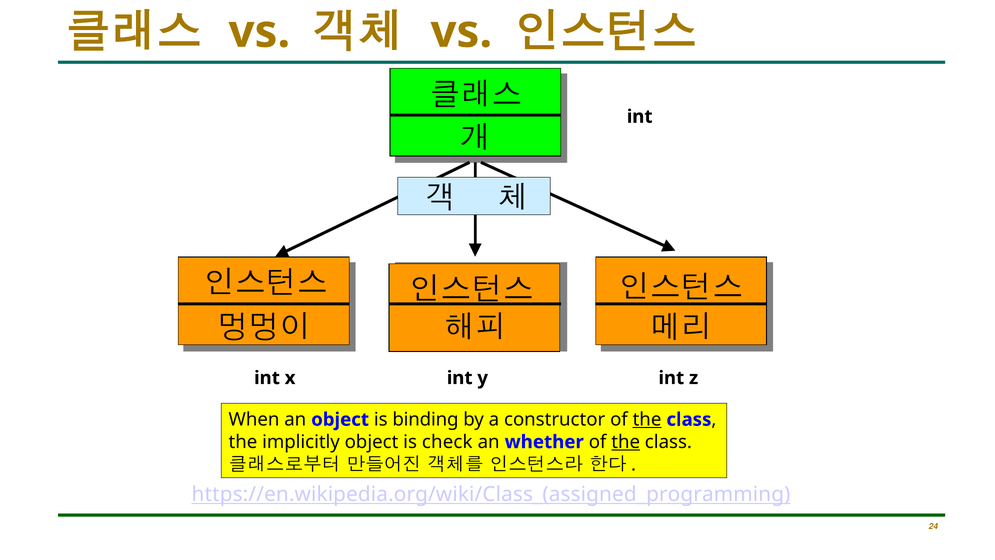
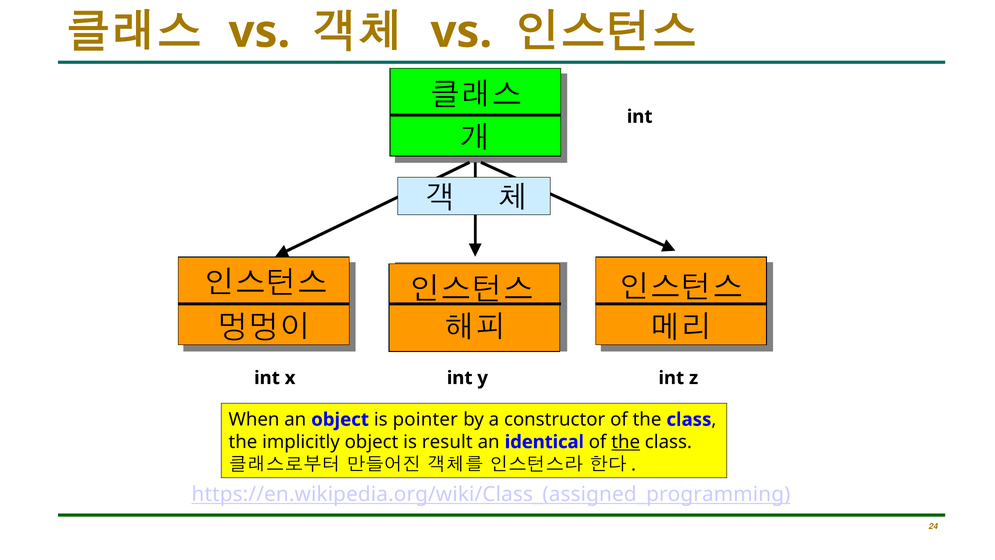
binding: binding -> pointer (425, 419)
the underline: present -> none (647, 419)
check: check -> result (447, 442)
whether: whether -> identical (544, 442)
